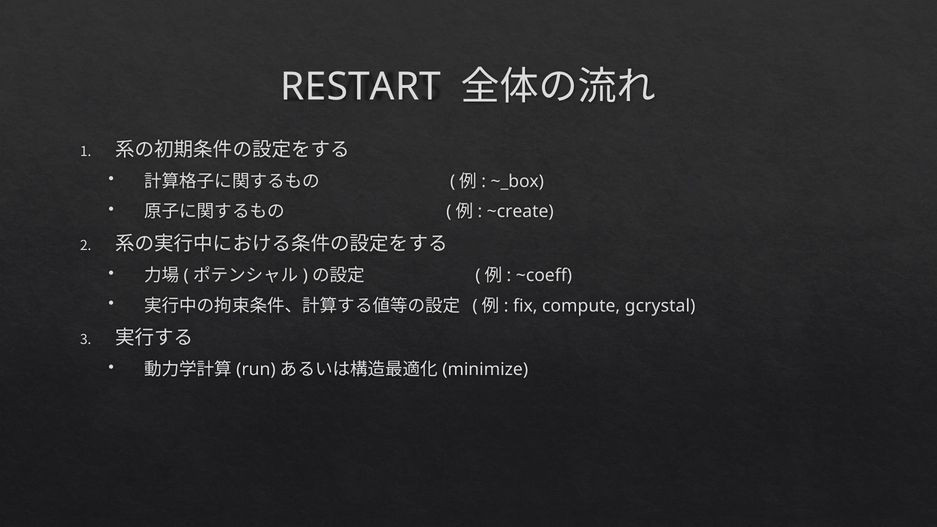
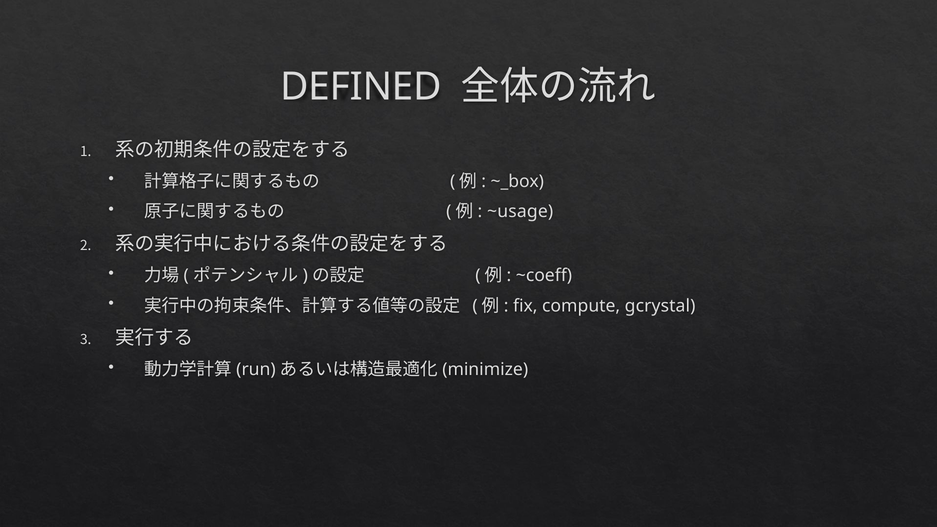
RESTART: RESTART -> DEFINED (361, 87)
~create: ~create -> ~usage (520, 212)
